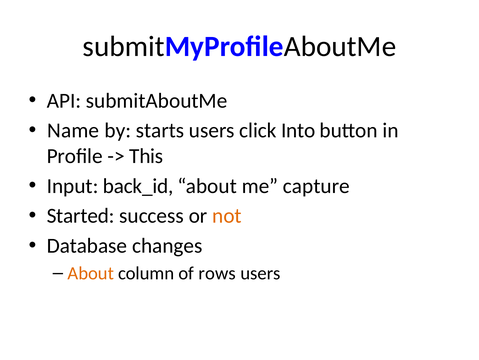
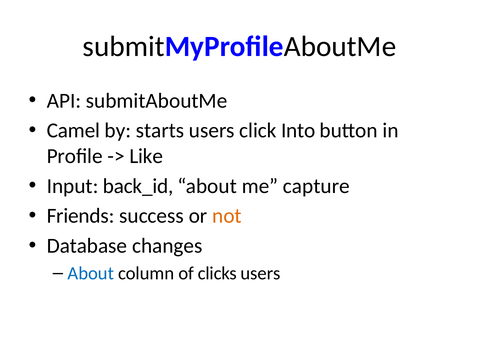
Name: Name -> Camel (73, 130)
This: This -> Like (146, 156)
Started: Started -> Friends (81, 215)
About colour: orange -> blue (91, 273)
rows: rows -> clicks (217, 273)
